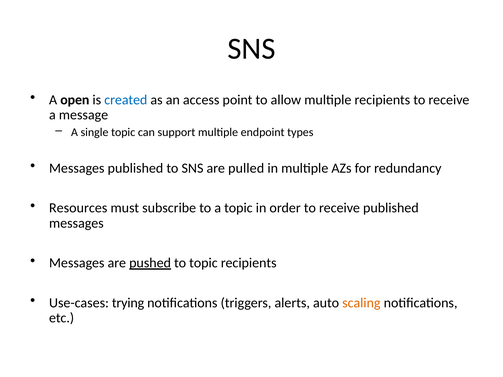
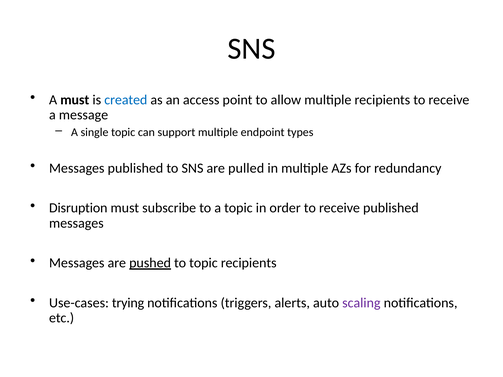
A open: open -> must (75, 100)
Resources: Resources -> Disruption (78, 208)
scaling colour: orange -> purple (361, 303)
